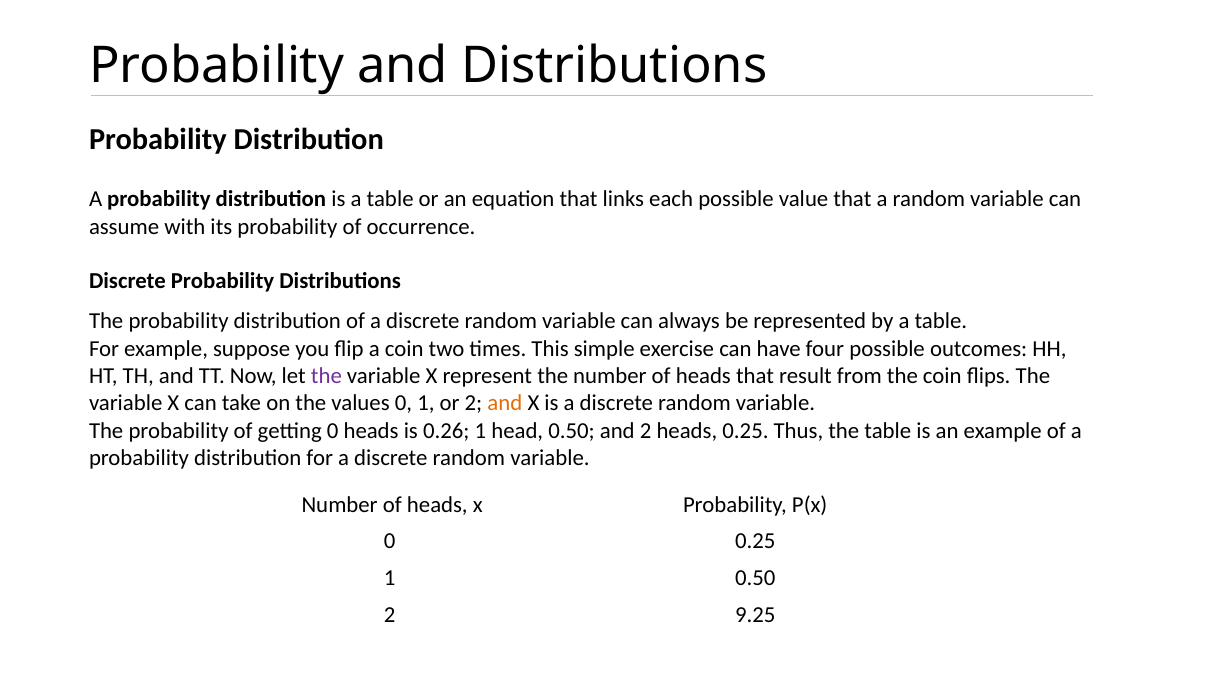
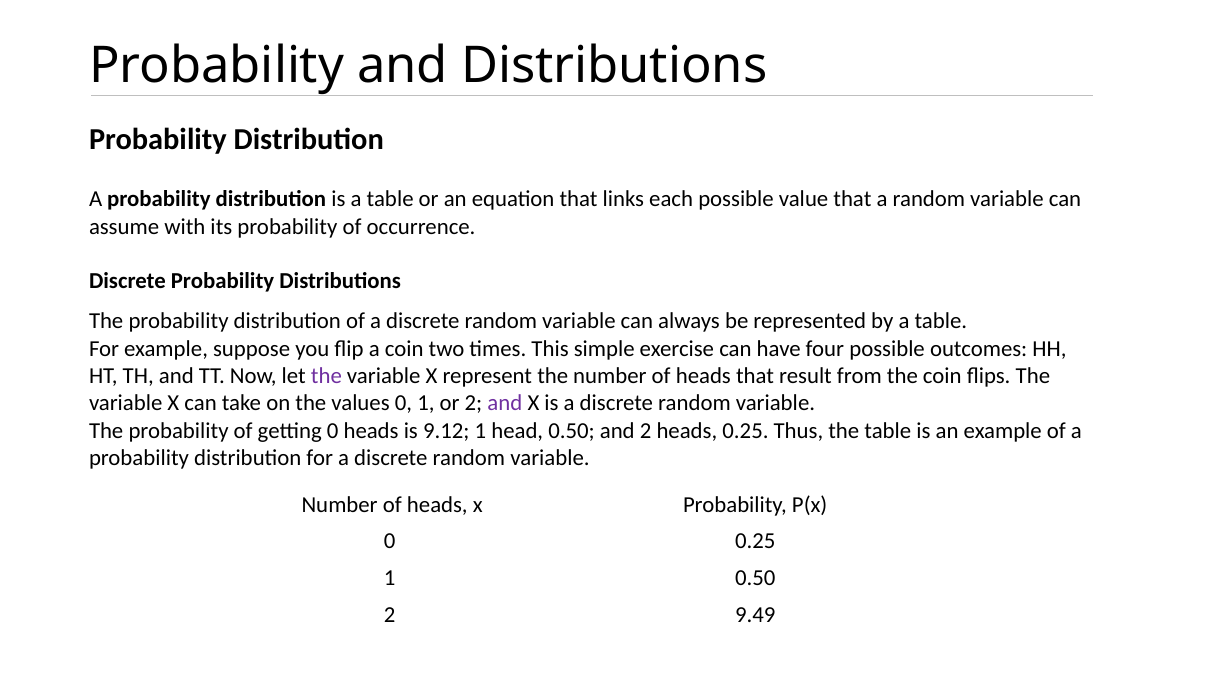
and colour: orange -> purple (505, 403)
0.26: 0.26 -> 9.12 (446, 431)
9.25: 9.25 -> 9.49 (755, 614)
